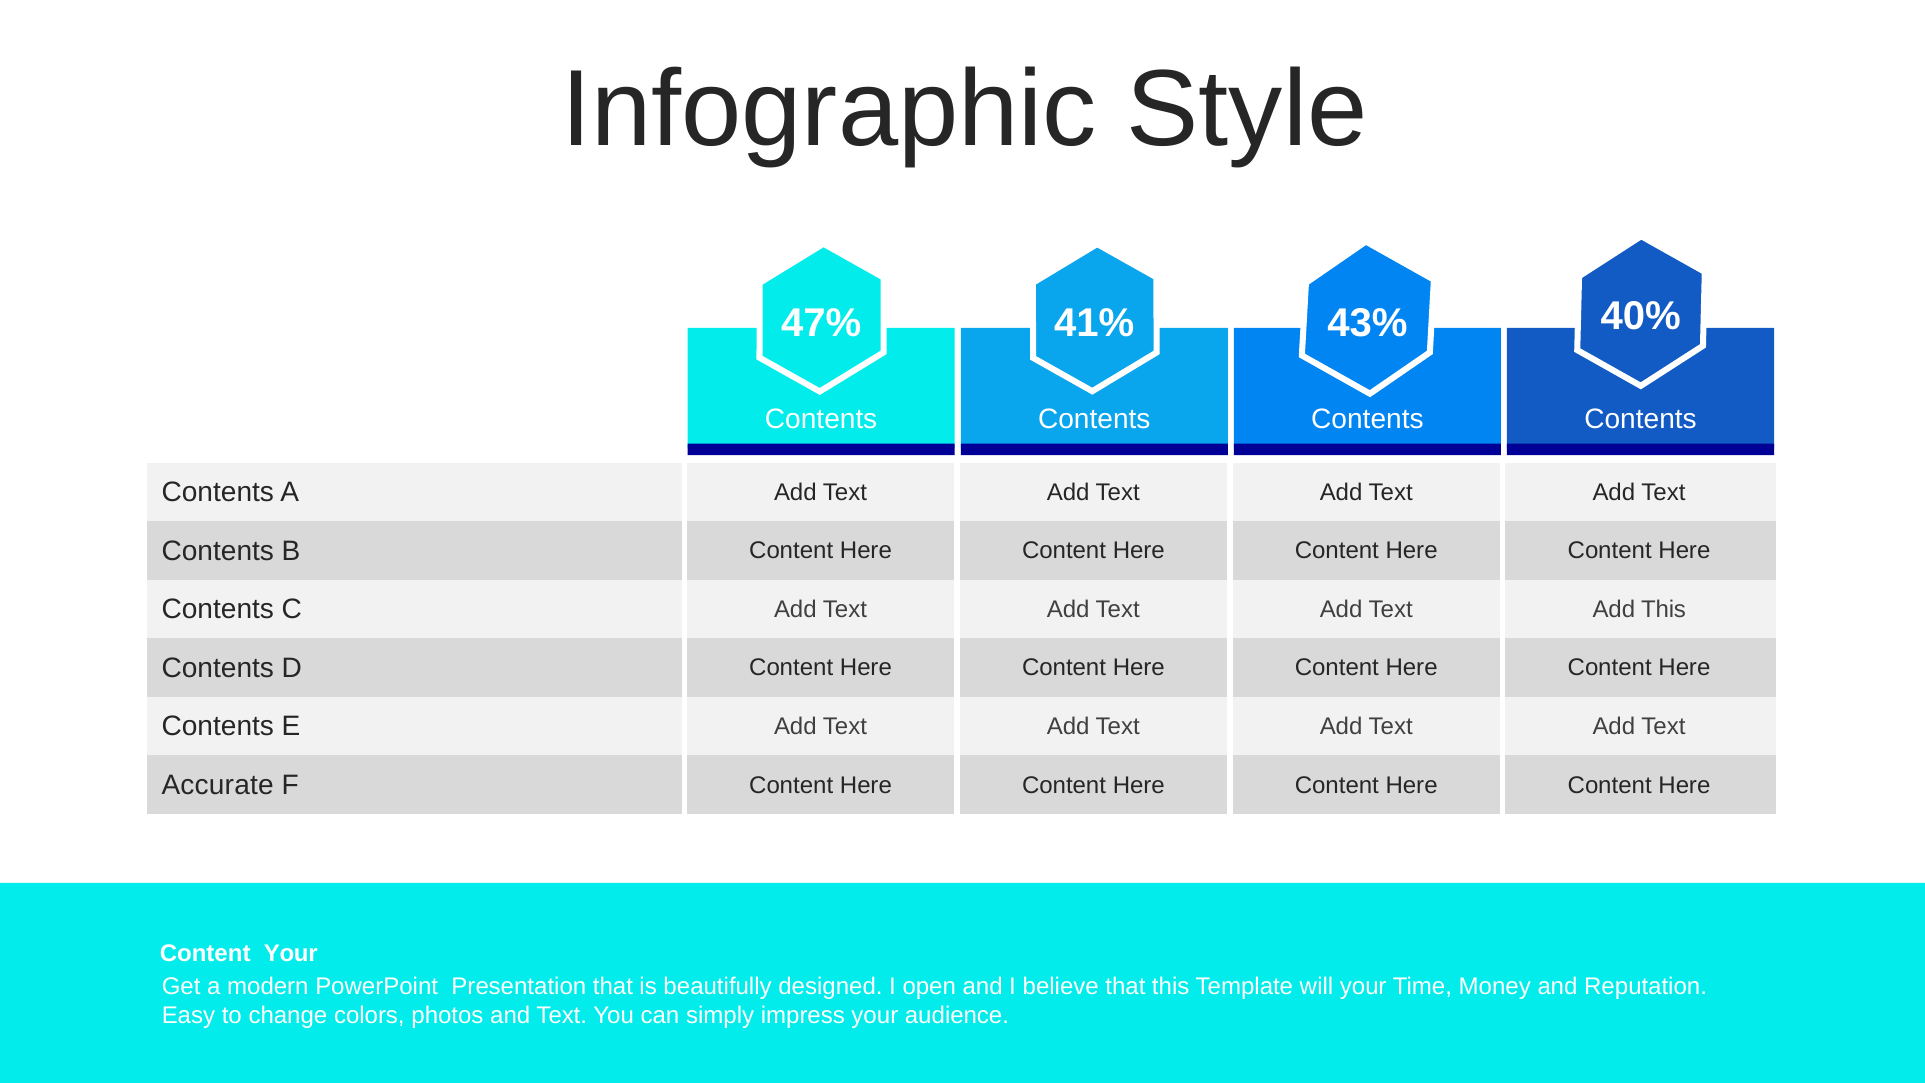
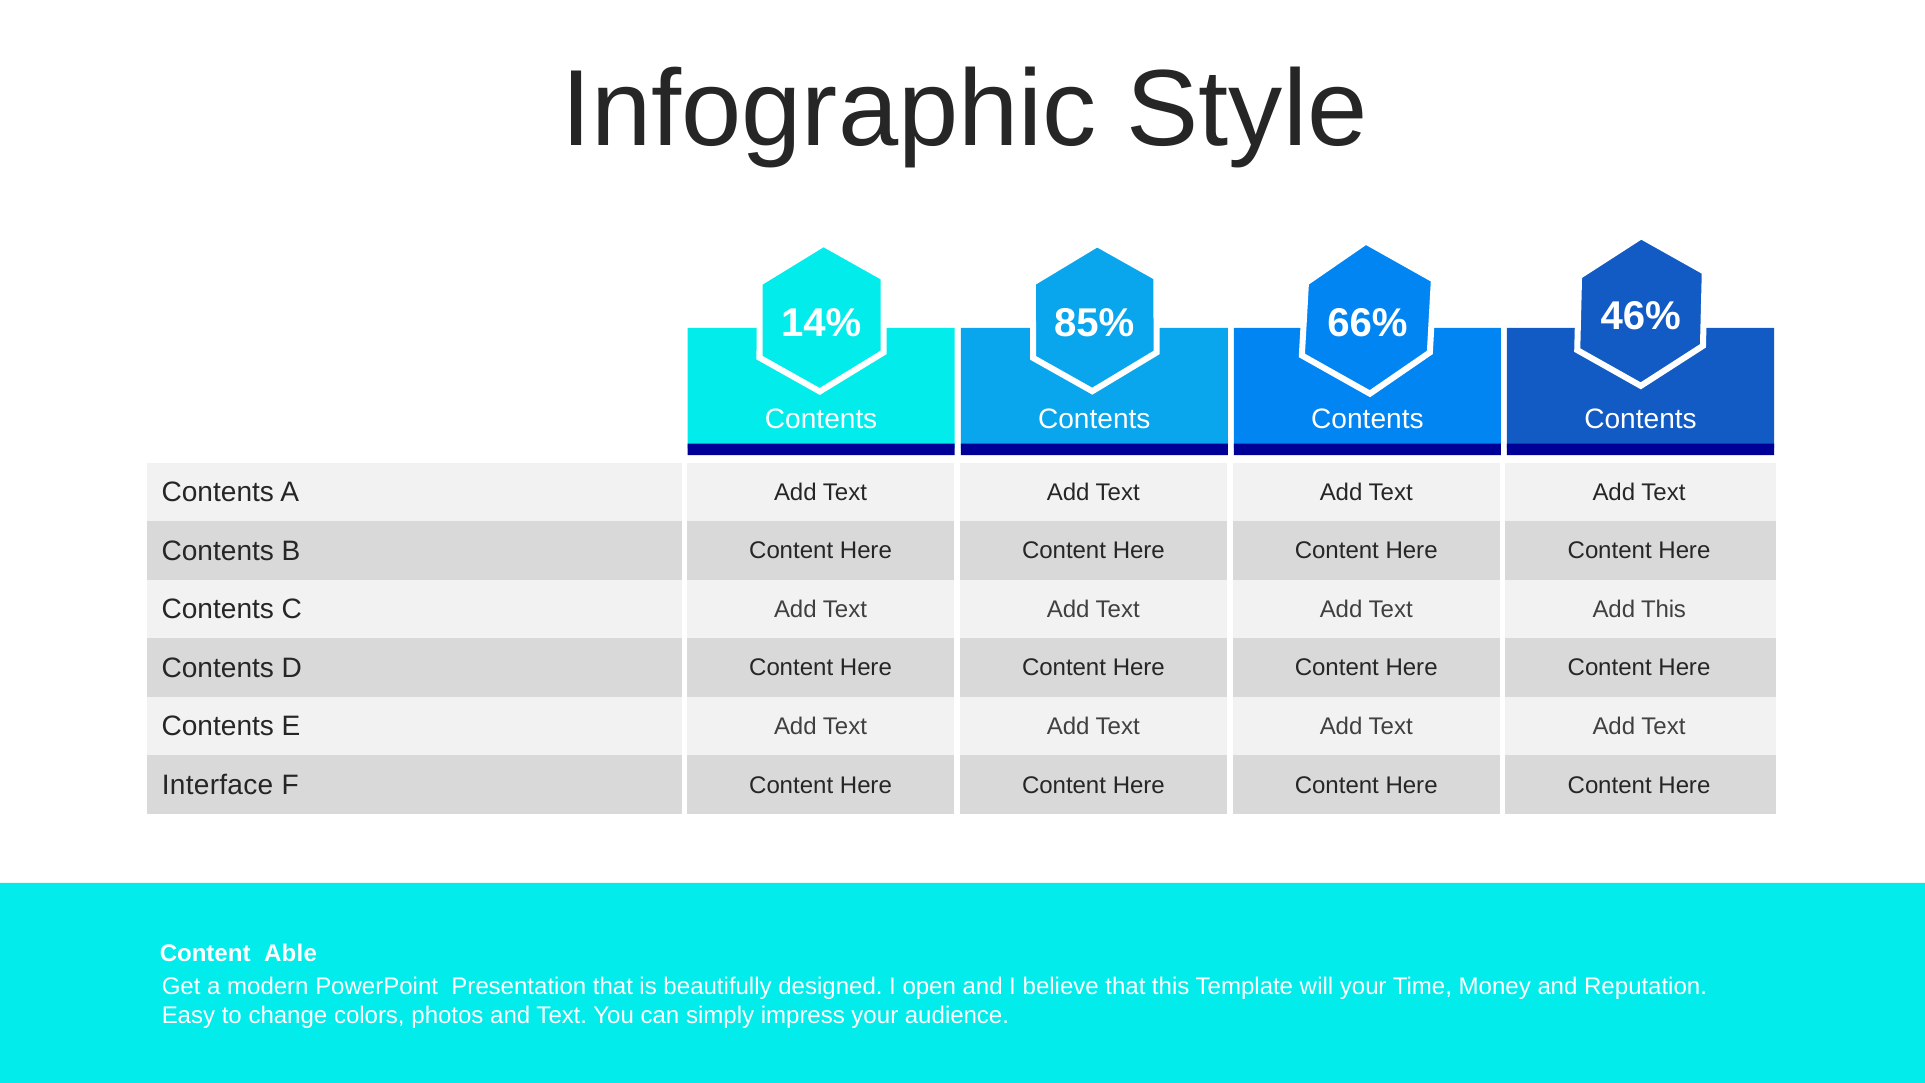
40%: 40% -> 46% (1641, 317)
47%: 47% -> 14% (821, 323)
41%: 41% -> 85% (1094, 323)
43%: 43% -> 66% (1367, 323)
Accurate: Accurate -> Interface (218, 785)
Content Your: Your -> Able (291, 953)
